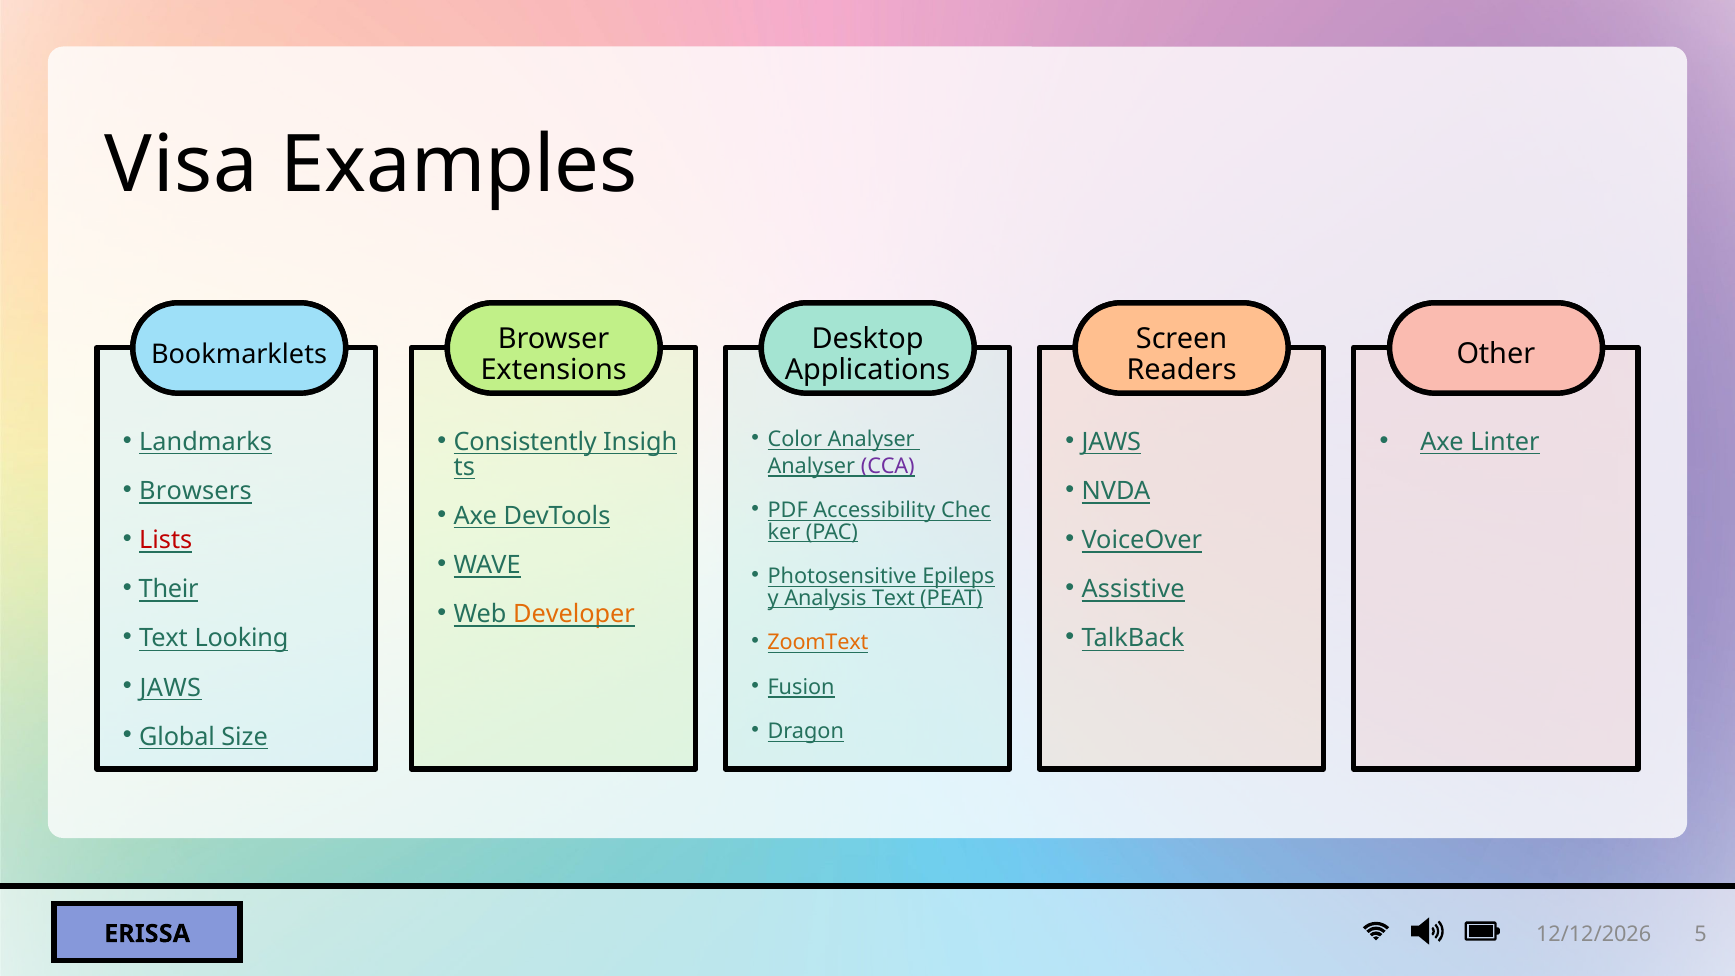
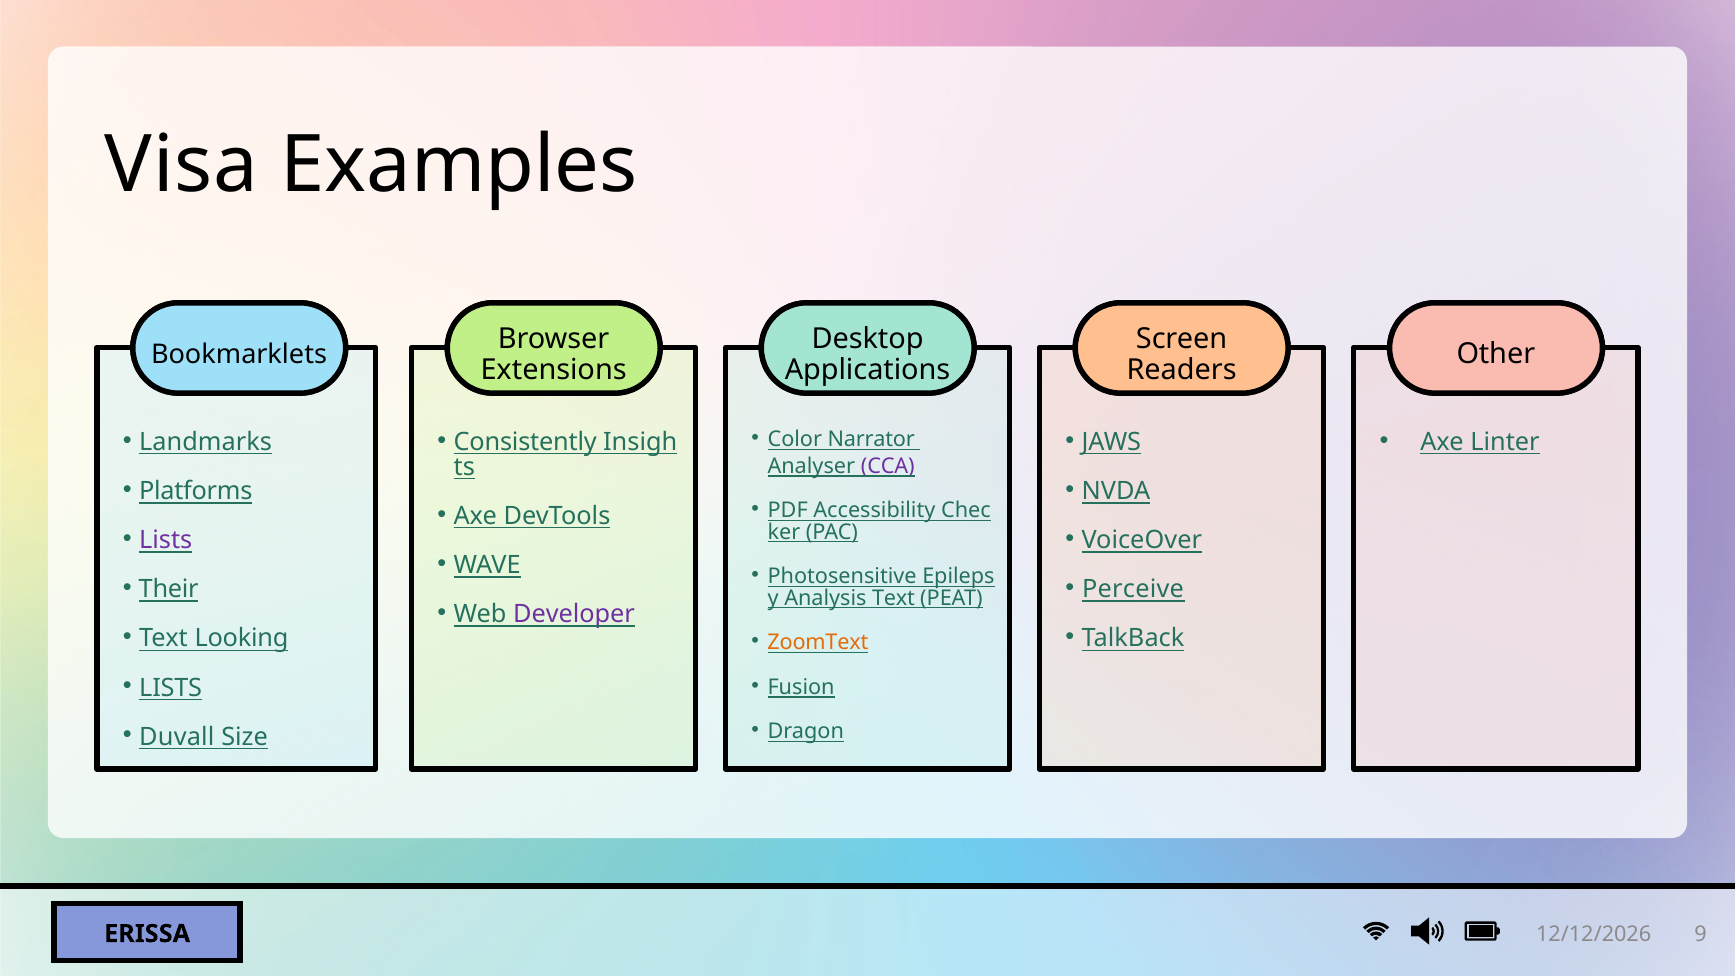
Color Analyser: Analyser -> Narrator (871, 440)
Browsers: Browsers -> Platforms (196, 491)
Lists colour: red -> purple (166, 540)
Assistive: Assistive -> Perceive (1133, 589)
Developer colour: orange -> purple (574, 614)
JAWS: JAWS -> LISTS (171, 688)
Global: Global -> Duvall (177, 737)
5: 5 -> 9 (1701, 934)
